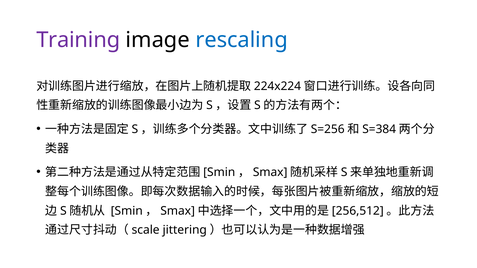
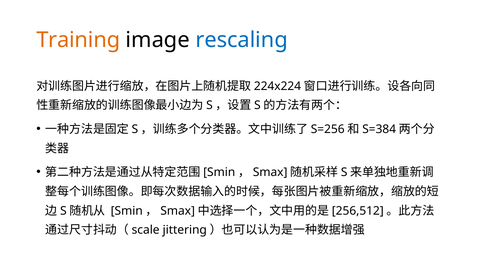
Training colour: purple -> orange (78, 40)
